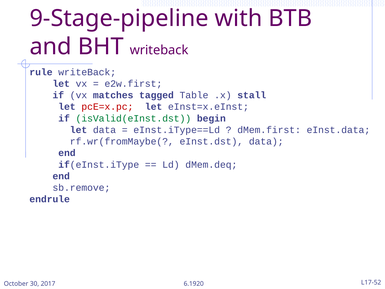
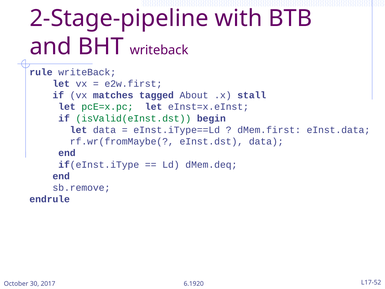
9-Stage-pipeline: 9-Stage-pipeline -> 2-Stage-pipeline (119, 18)
Table: Table -> About (194, 95)
pcE=x.pc colour: red -> green (107, 107)
